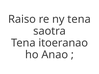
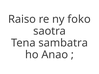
ny tena: tena -> foko (79, 19)
itoeranao: itoeranao -> sambatra (63, 43)
